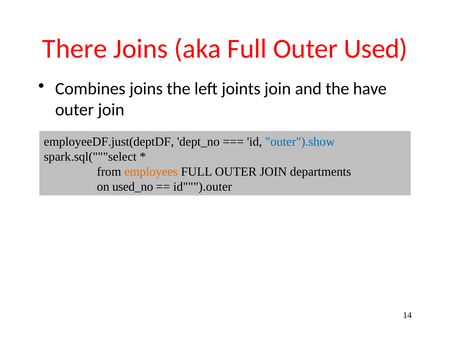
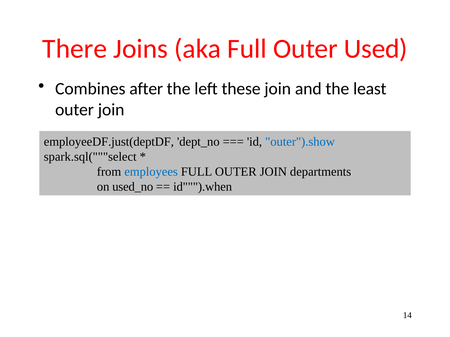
Combines joins: joins -> after (146, 89)
joints: joints -> these (241, 89)
have: have -> least (370, 89)
employees colour: orange -> blue (151, 172)
id""").outer: id""").outer -> id""").when (203, 187)
